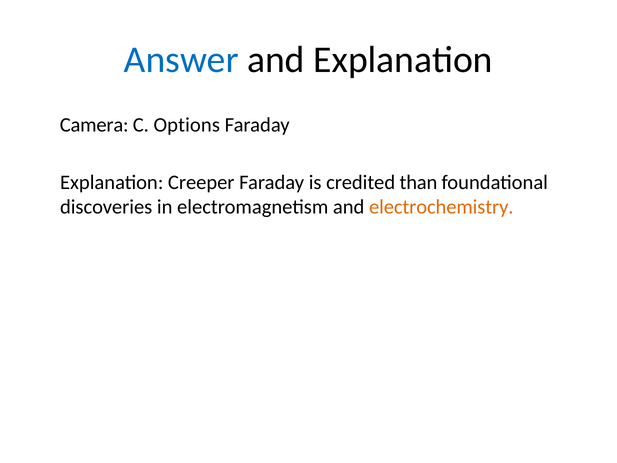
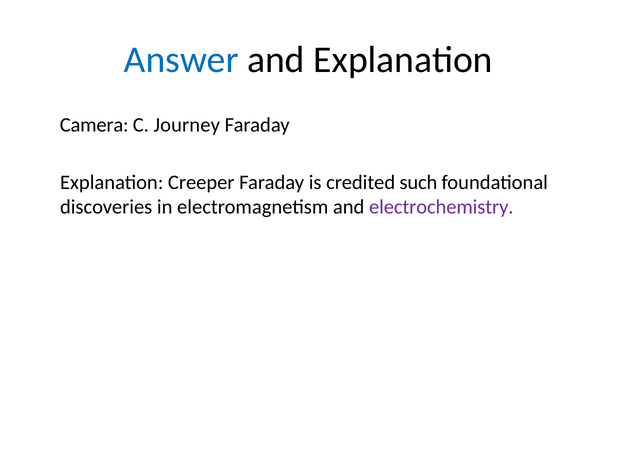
Options: Options -> Journey (187, 125)
than: than -> such (418, 182)
electrochemistry colour: orange -> purple (441, 207)
